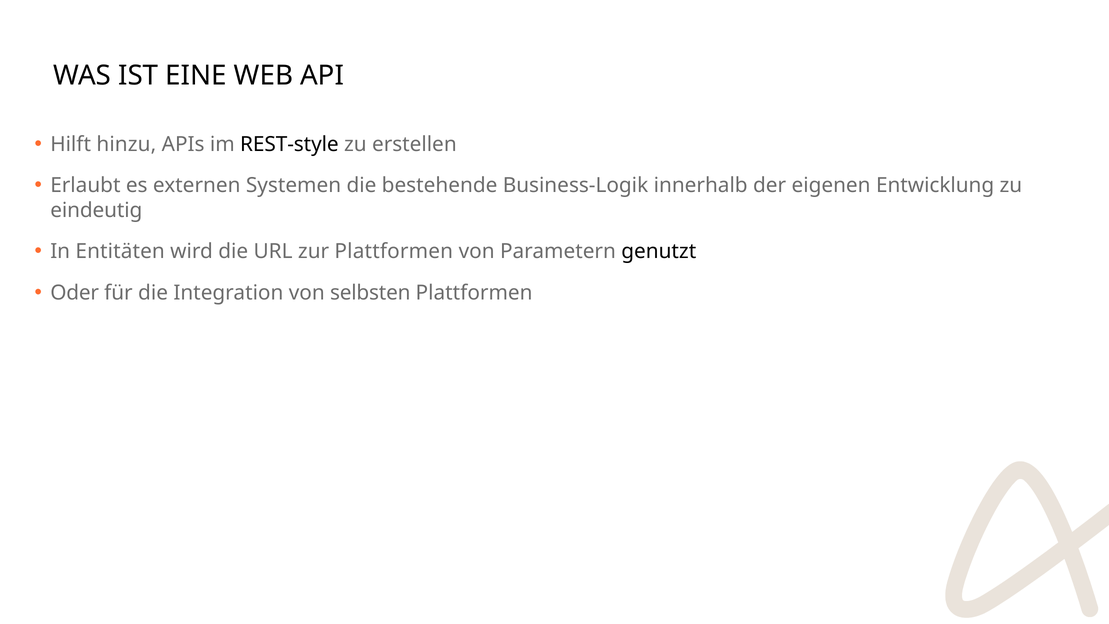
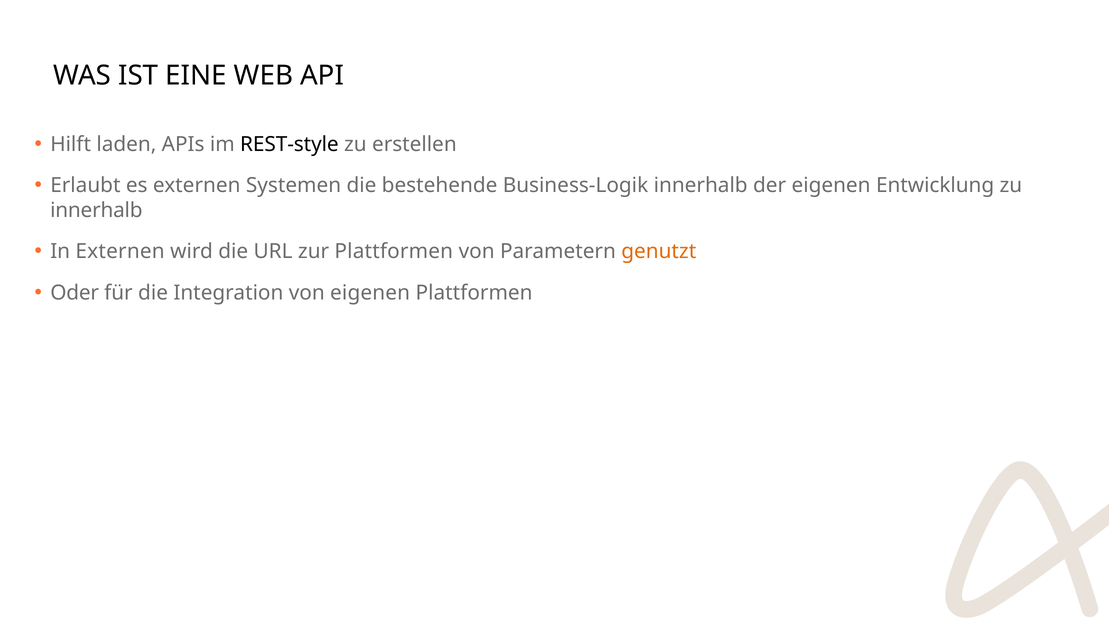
hinzu: hinzu -> laden (126, 144)
eindeutig: eindeutig -> innerhalb (96, 211)
In Entitäten: Entitäten -> Externen (120, 252)
genutzt colour: black -> orange (659, 252)
von selbsten: selbsten -> eigenen (370, 293)
